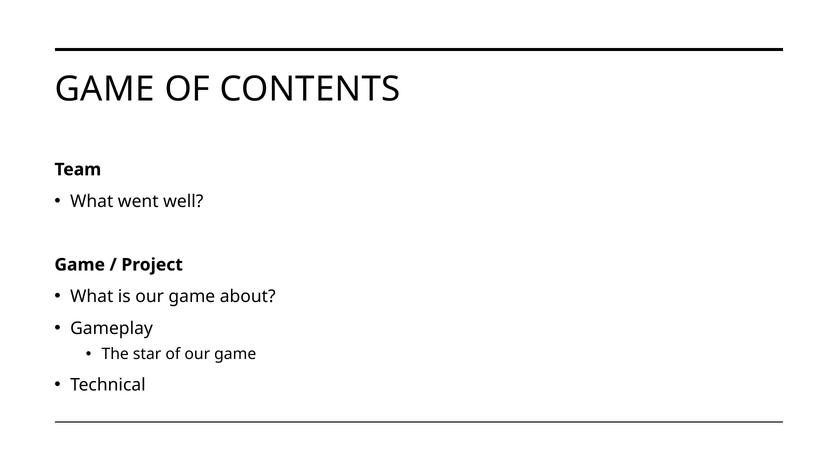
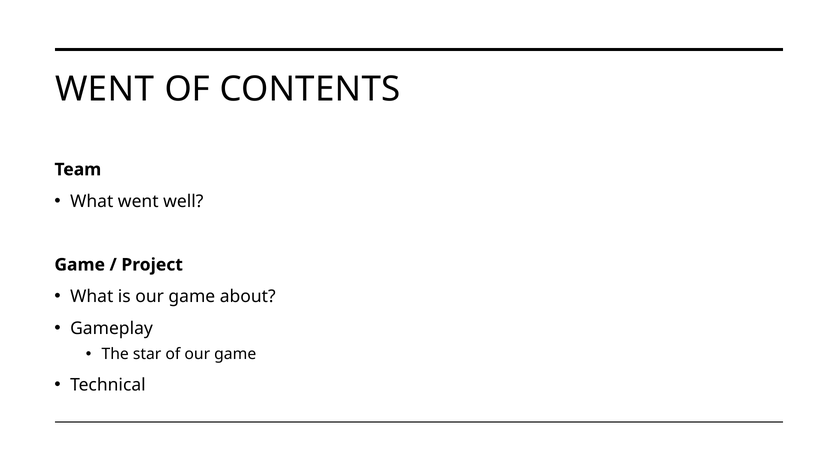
GAME: GAME -> WENT (105, 89)
